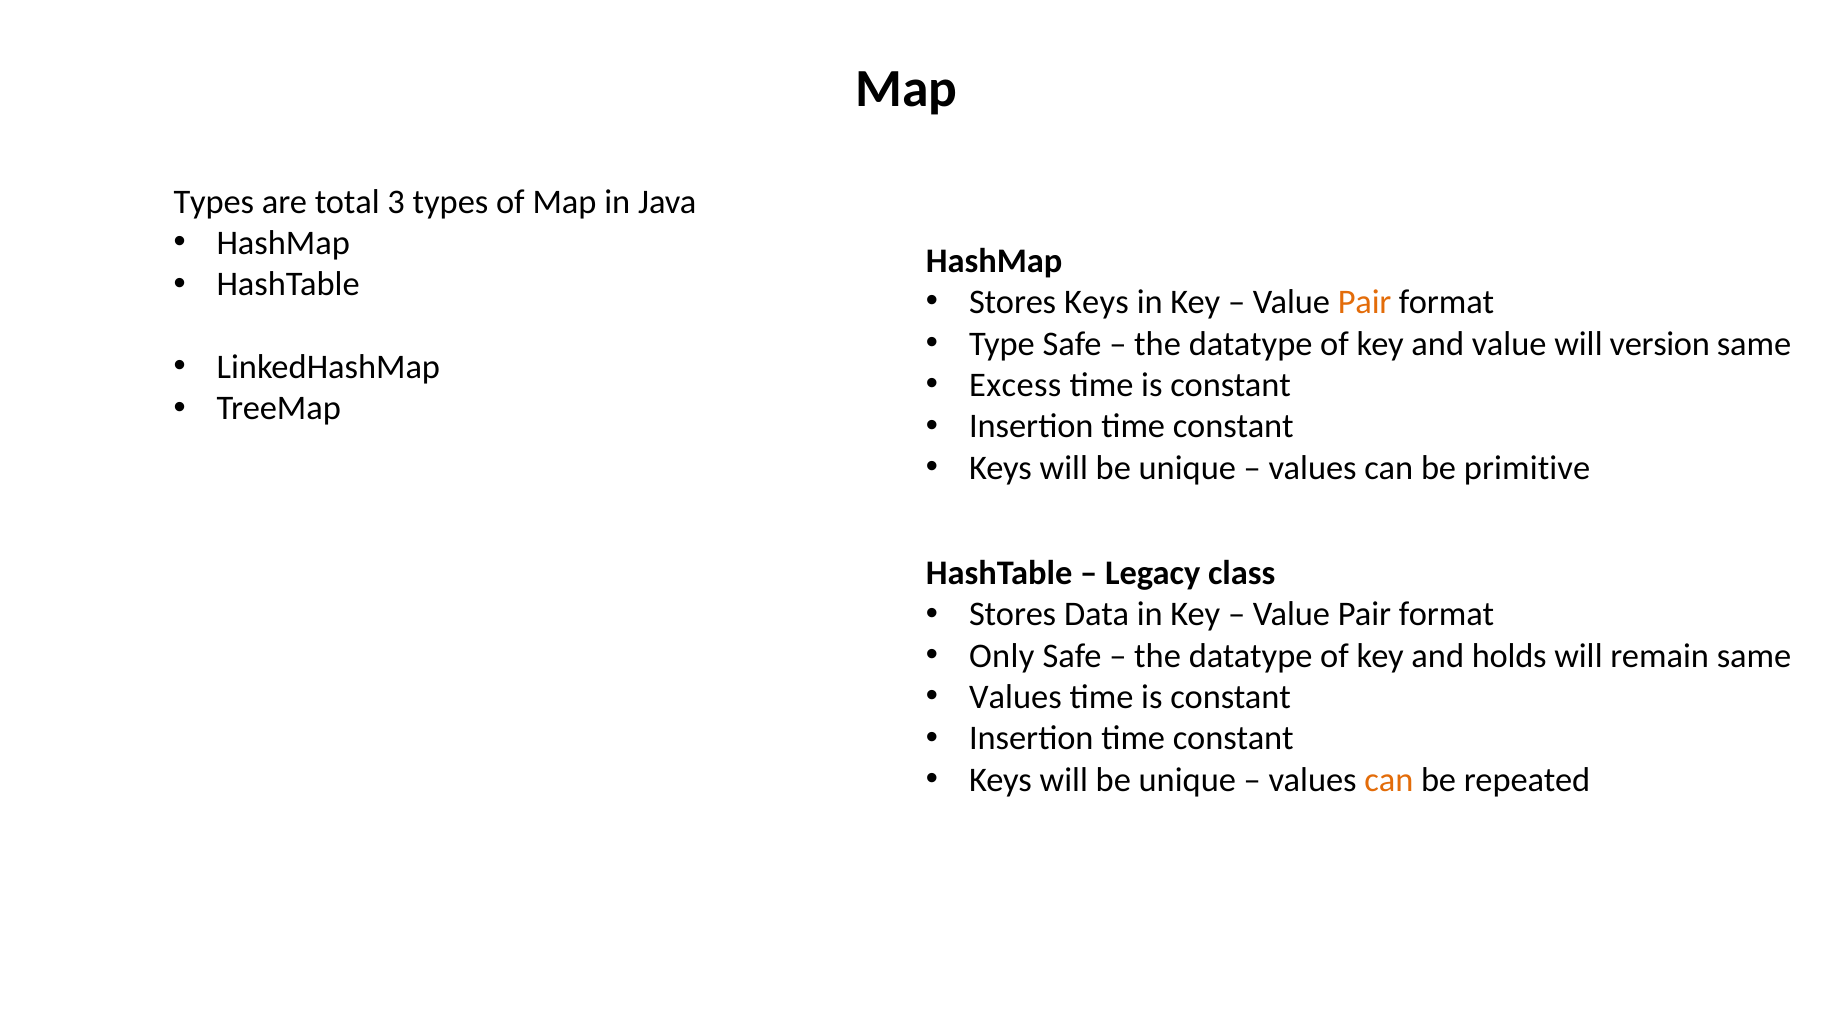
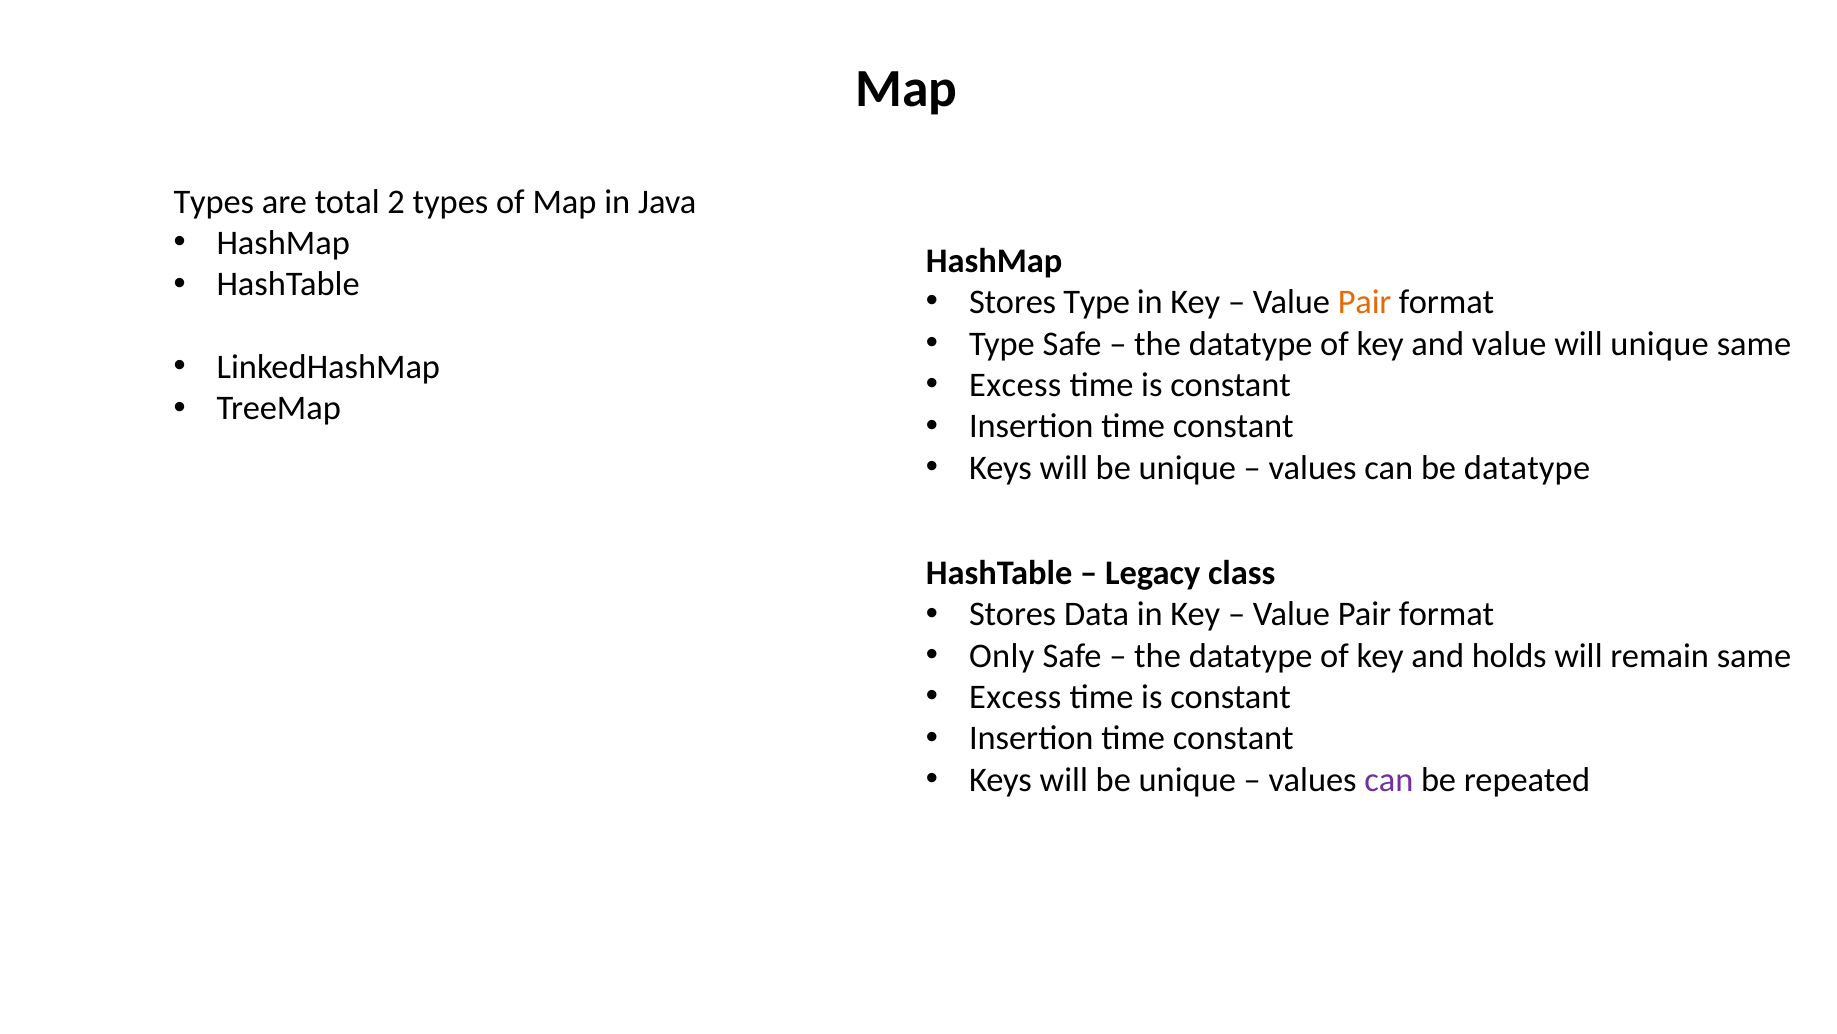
3: 3 -> 2 (396, 202)
Stores Keys: Keys -> Type (1097, 302)
will version: version -> unique (1660, 344)
be primitive: primitive -> datatype (1527, 468)
Values: Values -> Excess (1015, 697)
can colour: orange -> purple (1389, 779)
